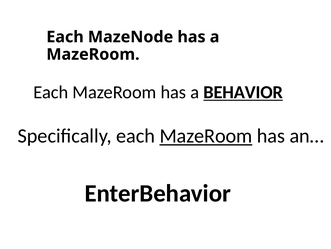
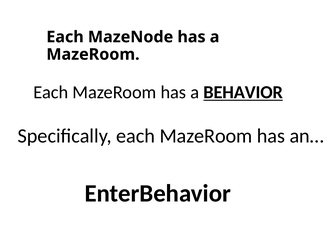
MazeRoom underline: present -> none (206, 136)
